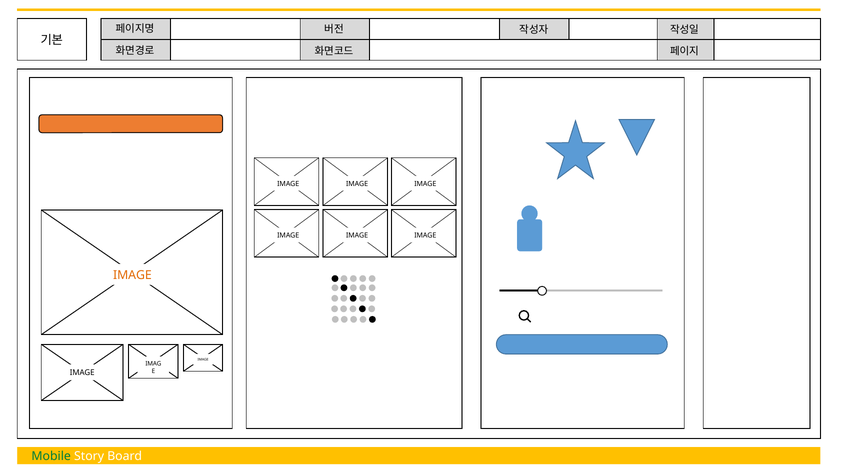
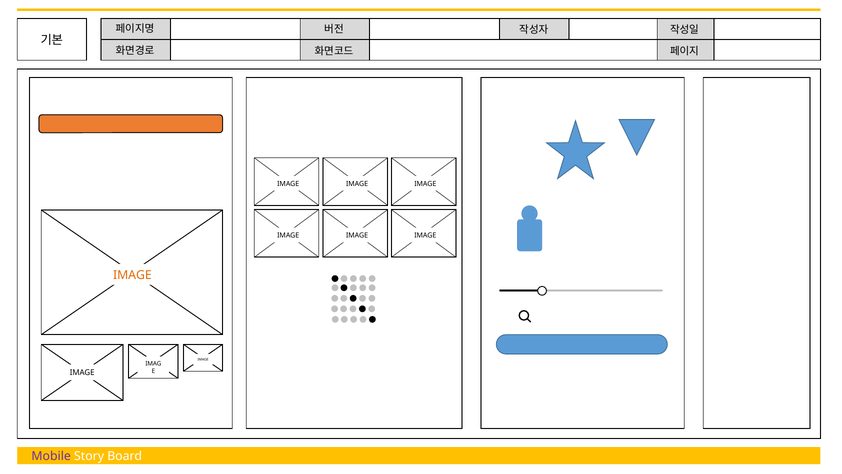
Mobile colour: green -> purple (51, 456)
